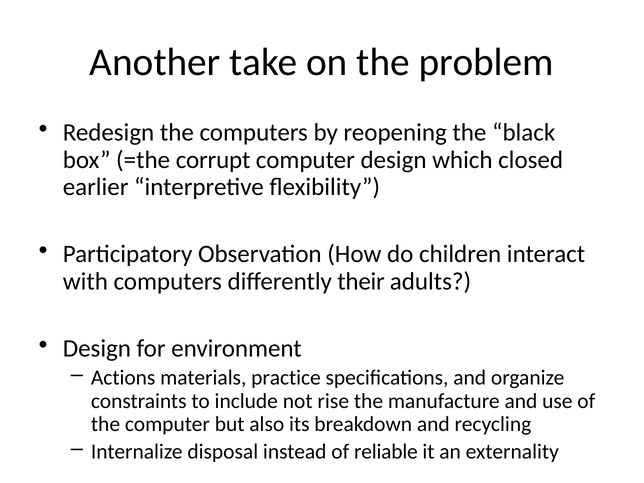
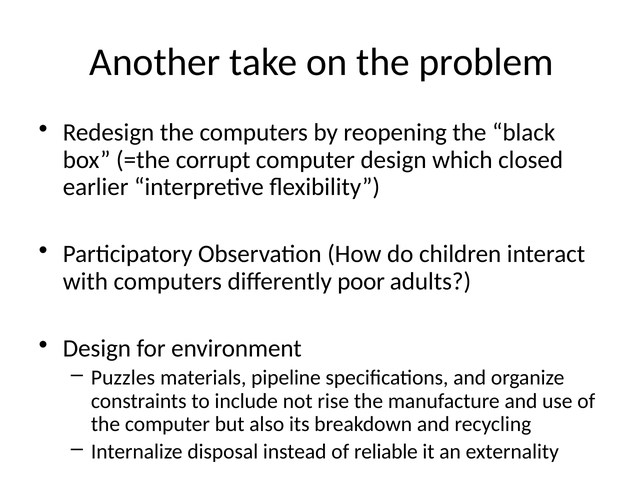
their: their -> poor (361, 281)
Actions: Actions -> Puzzles (123, 378)
practice: practice -> pipeline (286, 378)
